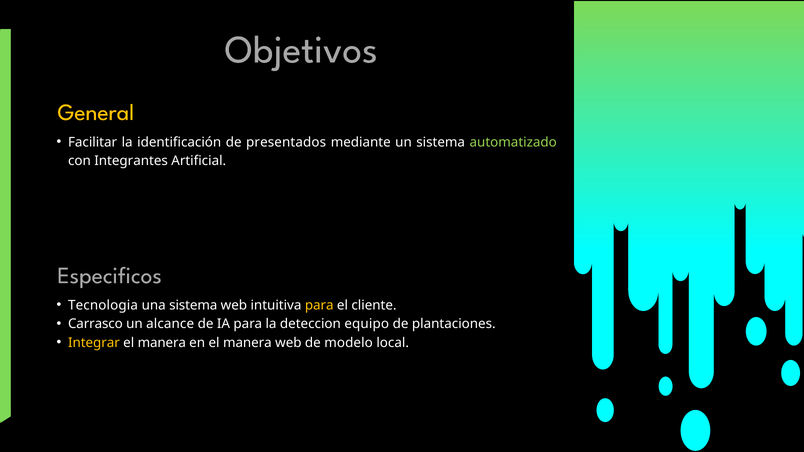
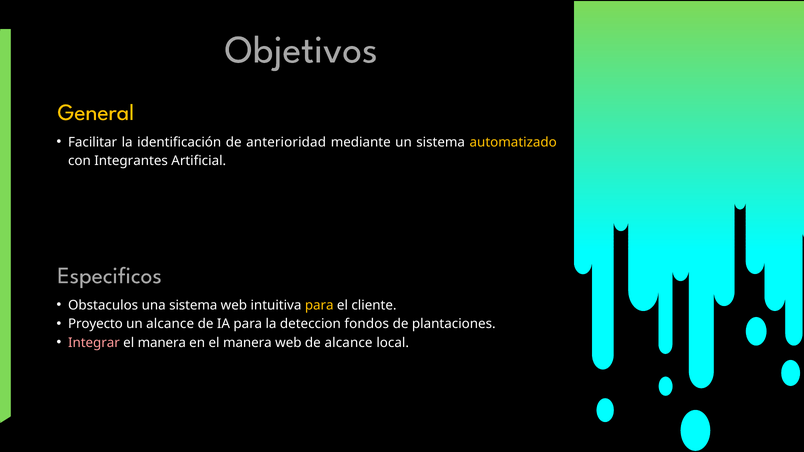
presentados: presentados -> anterioridad (286, 142)
automatizado colour: light green -> yellow (513, 142)
Tecnologia: Tecnologia -> Obstaculos (103, 305)
Carrasco: Carrasco -> Proyecto (95, 324)
equipo: equipo -> fondos (367, 324)
Integrar colour: yellow -> pink (94, 343)
de modelo: modelo -> alcance (349, 343)
